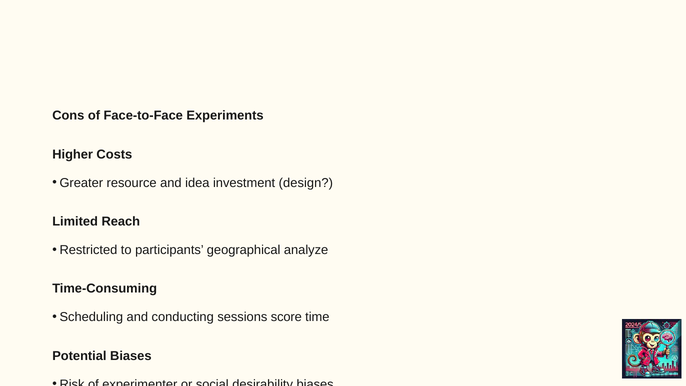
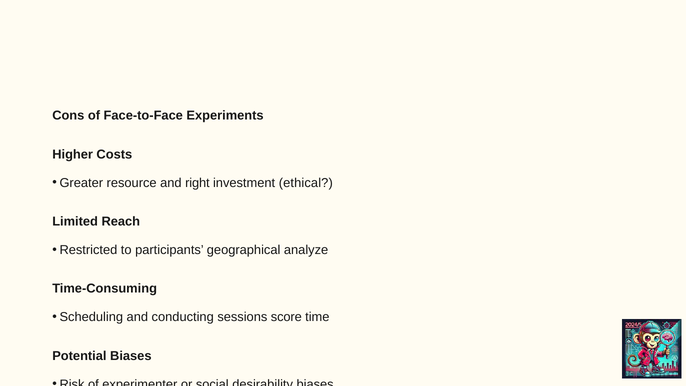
idea: idea -> right (197, 183)
design: design -> ethical (306, 183)
